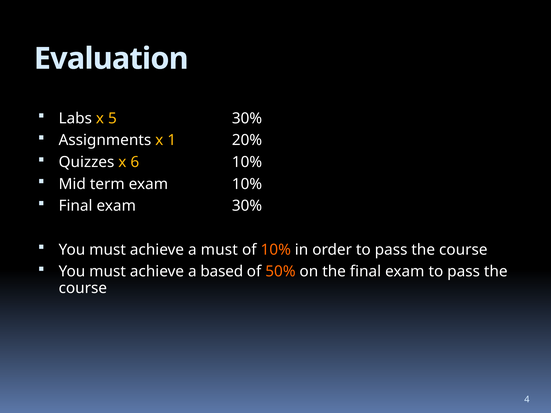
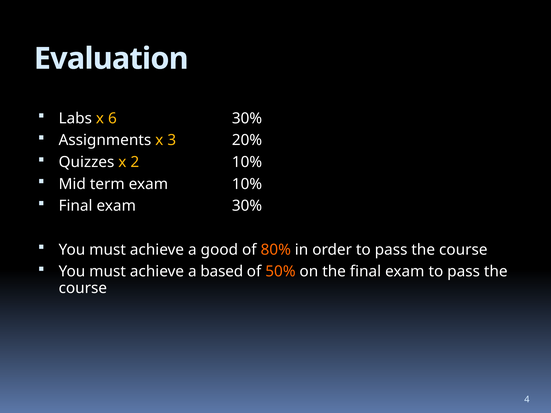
5: 5 -> 6 (112, 118)
1: 1 -> 3 (172, 140)
6: 6 -> 2 (135, 162)
a must: must -> good (219, 250)
of 10%: 10% -> 80% (276, 250)
